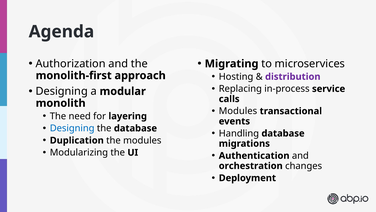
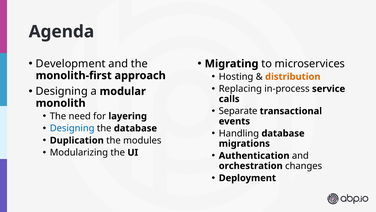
Authorization: Authorization -> Development (71, 64)
distribution colour: purple -> orange (293, 77)
Modules: Modules -> Separate (238, 111)
